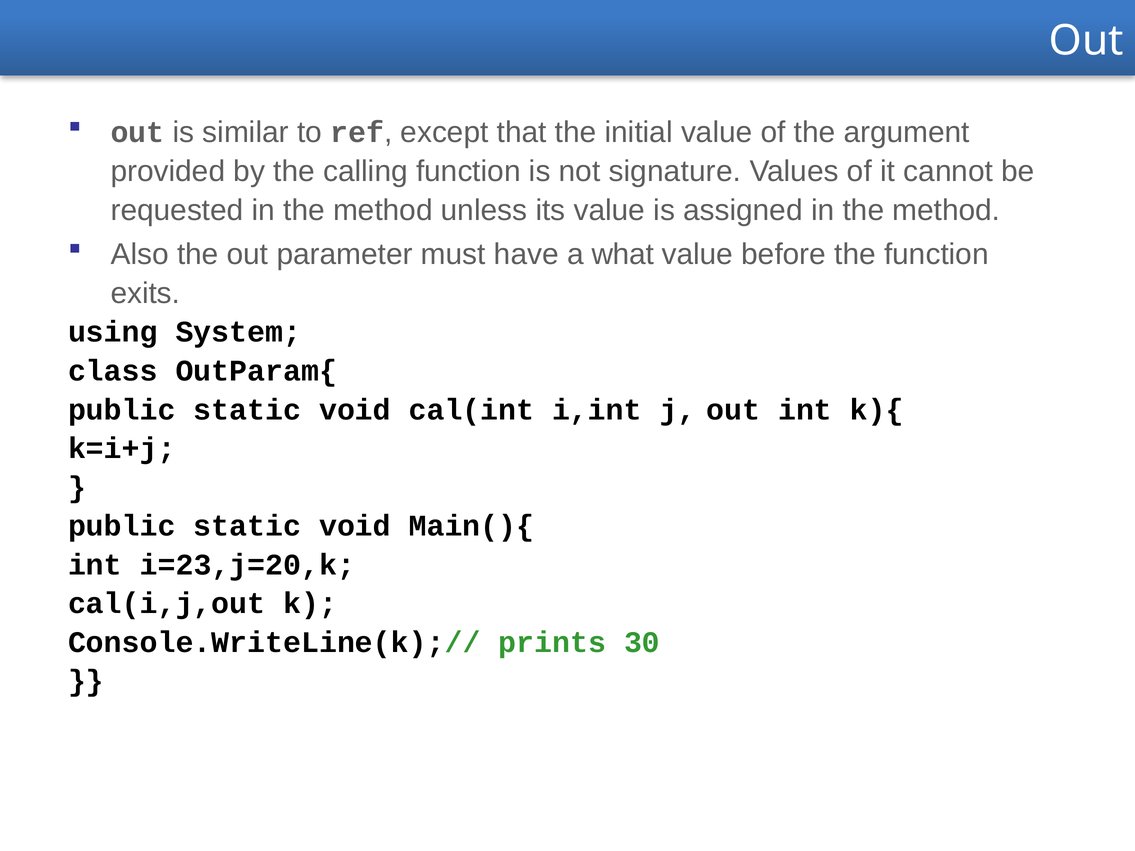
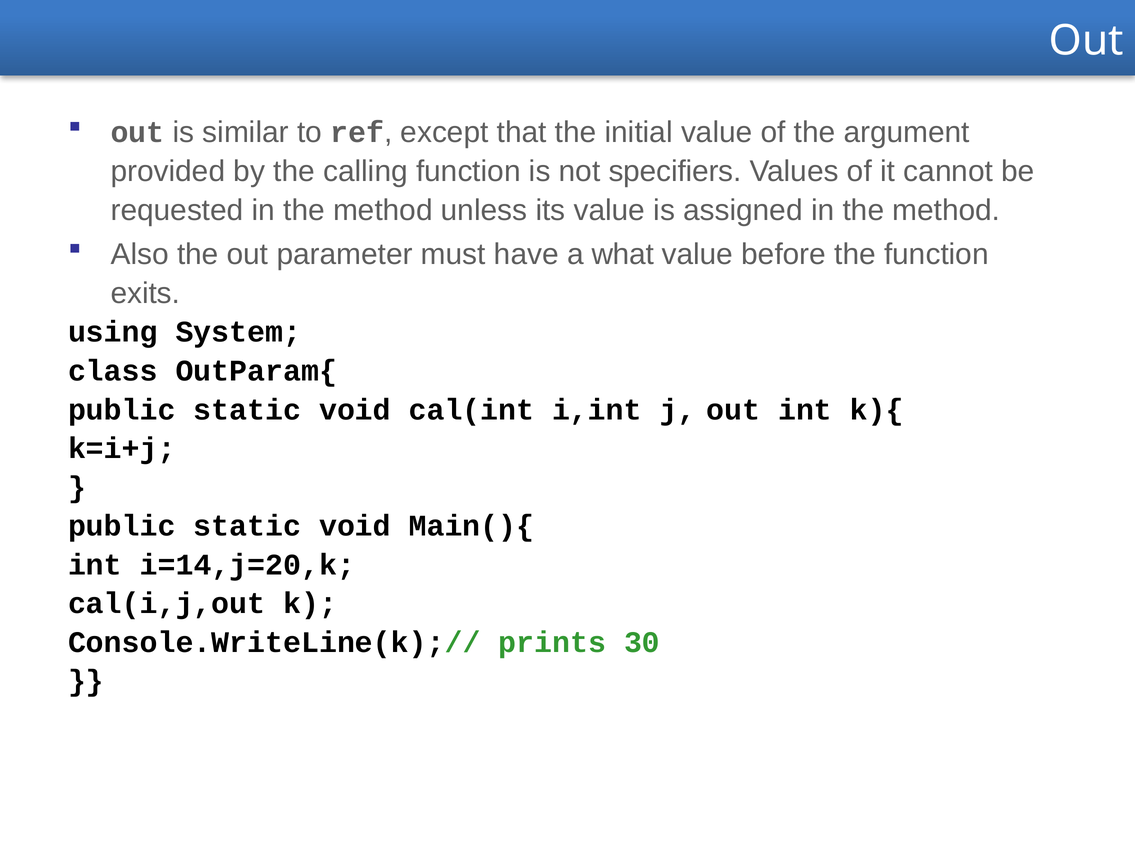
signature: signature -> specifiers (675, 171)
i=23,j=20,k: i=23,j=20,k -> i=14,j=20,k (247, 565)
